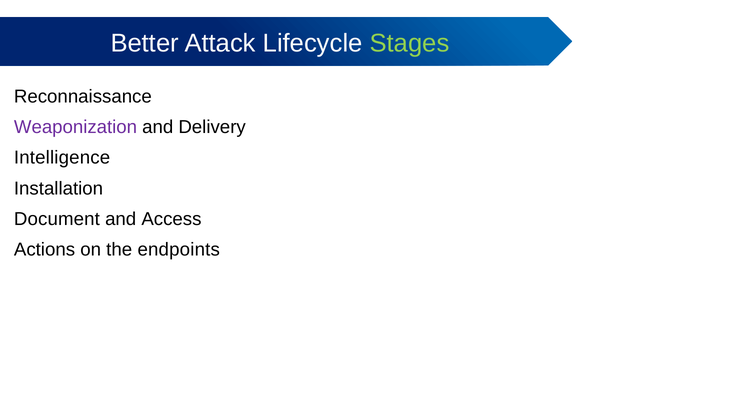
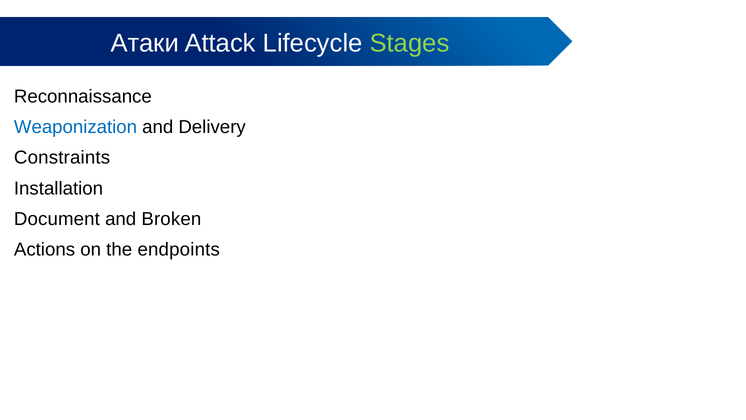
Better: Better -> Атаки (145, 43)
Weaponization colour: purple -> blue (76, 127)
Intelligence: Intelligence -> Constraints (62, 158)
Access: Access -> Broken (171, 219)
